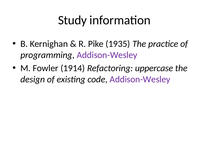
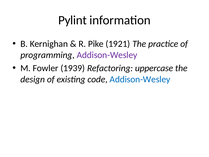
Study: Study -> Pylint (72, 20)
1935: 1935 -> 1921 (118, 44)
1914: 1914 -> 1939 (73, 68)
Addison-Wesley colour: purple -> blue (140, 79)
